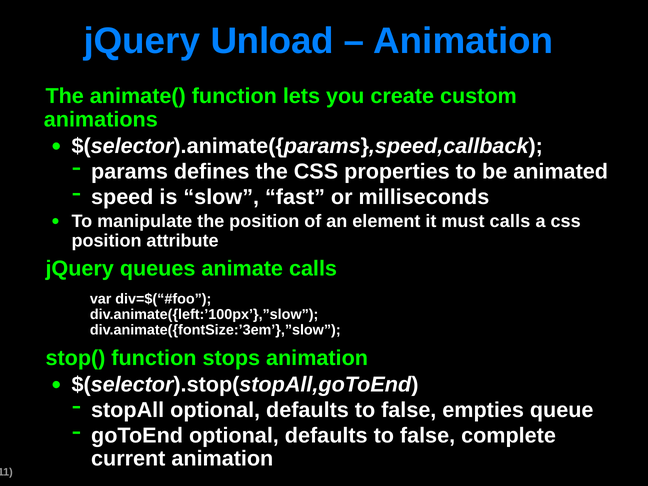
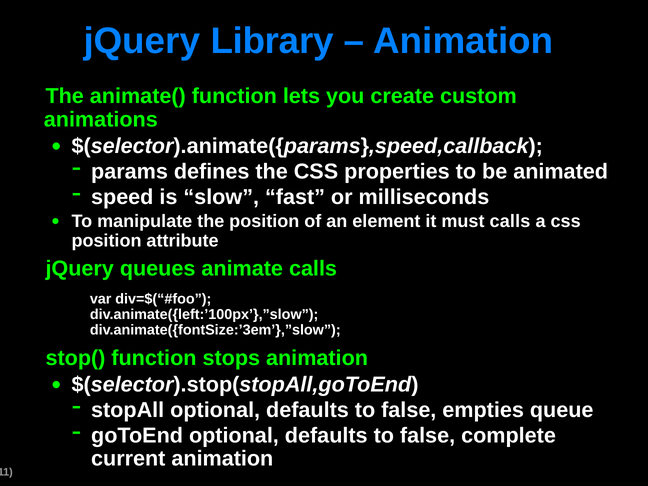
Unload: Unload -> Library (272, 41)
